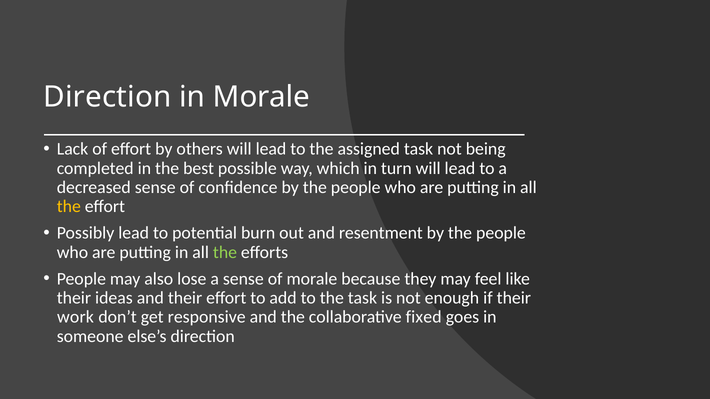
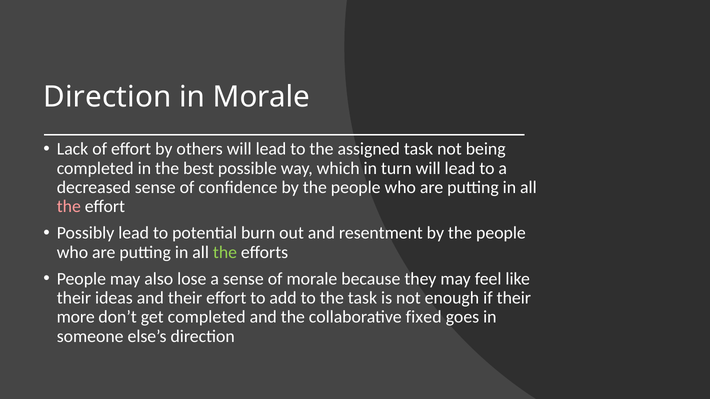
the colour: yellow -> pink (69, 207)
work: work -> more (76, 317)
get responsive: responsive -> completed (207, 317)
